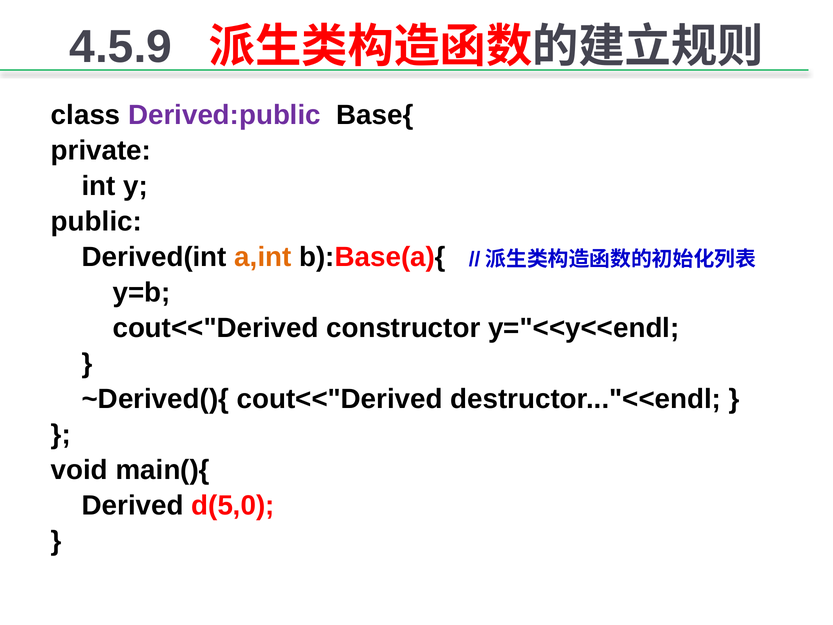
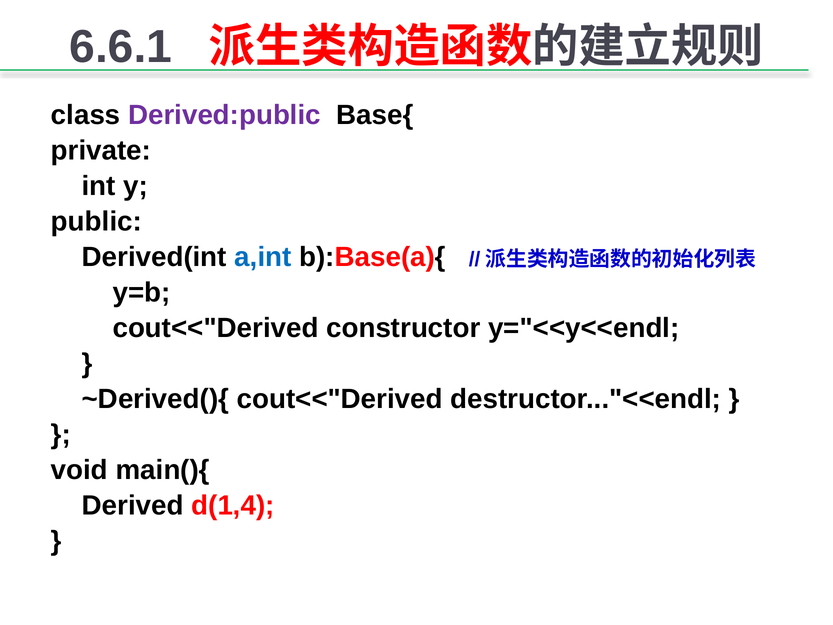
4.5.9: 4.5.9 -> 6.6.1 (121, 47)
a,int colour: orange -> blue (263, 257)
d(5,0: d(5,0 -> d(1,4 (233, 506)
